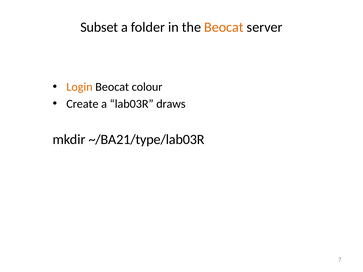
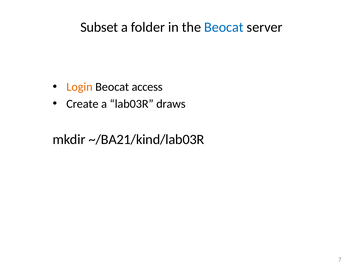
Beocat colour: orange -> blue (224, 27)
colour: colour -> access (147, 87)
~/BA21/type/lab03R: ~/BA21/type/lab03R -> ~/BA21/kind/lab03R (146, 140)
